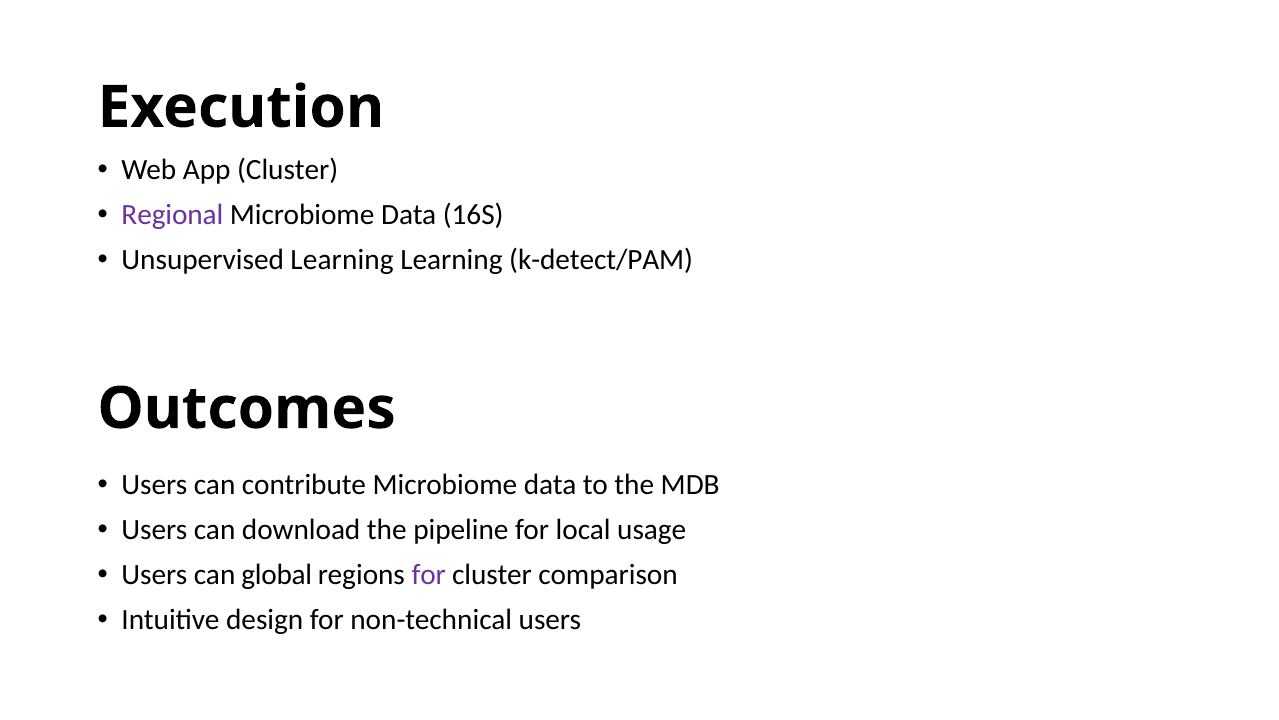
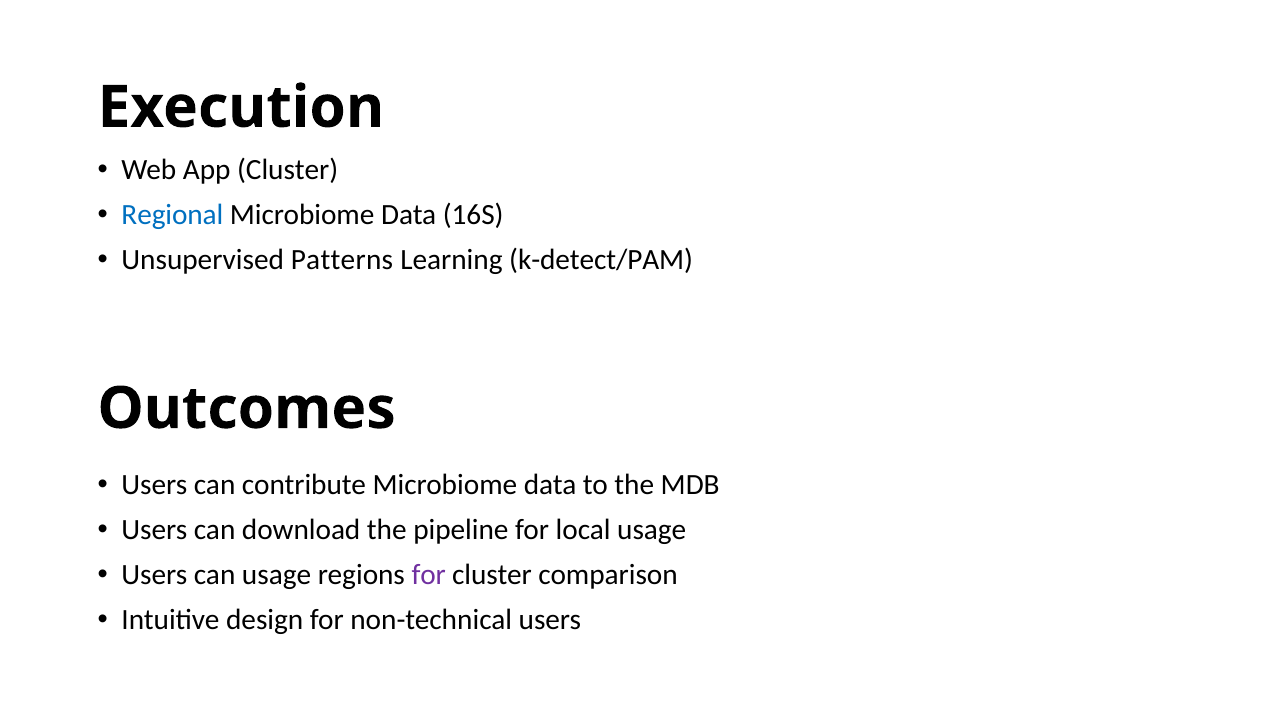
Regional colour: purple -> blue (172, 215)
Unsupervised Learning: Learning -> Patterns (342, 260)
can global: global -> usage (277, 574)
